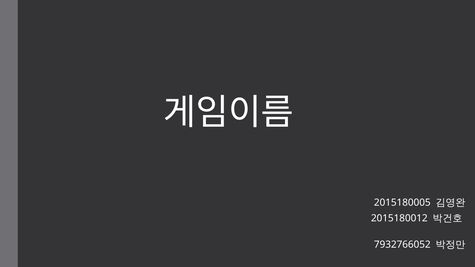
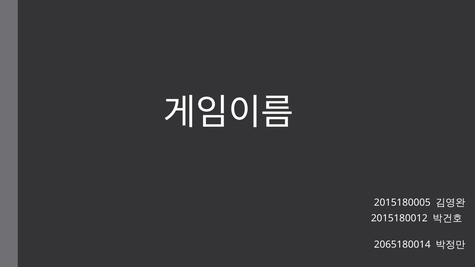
7932766052: 7932766052 -> 2065180014 (402, 245)
